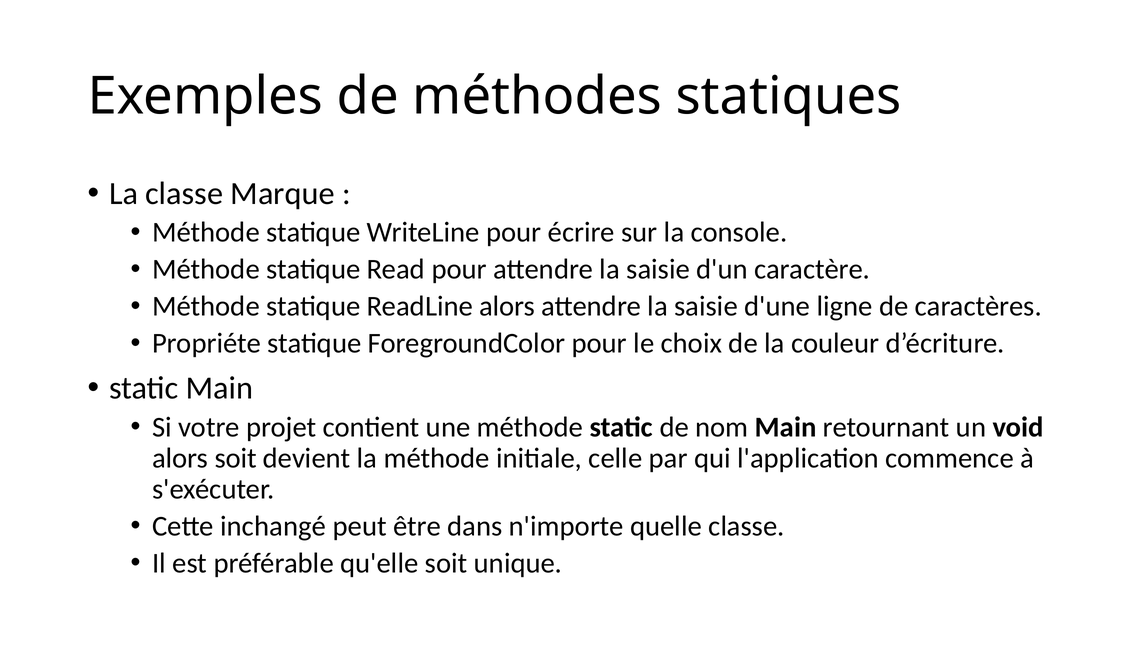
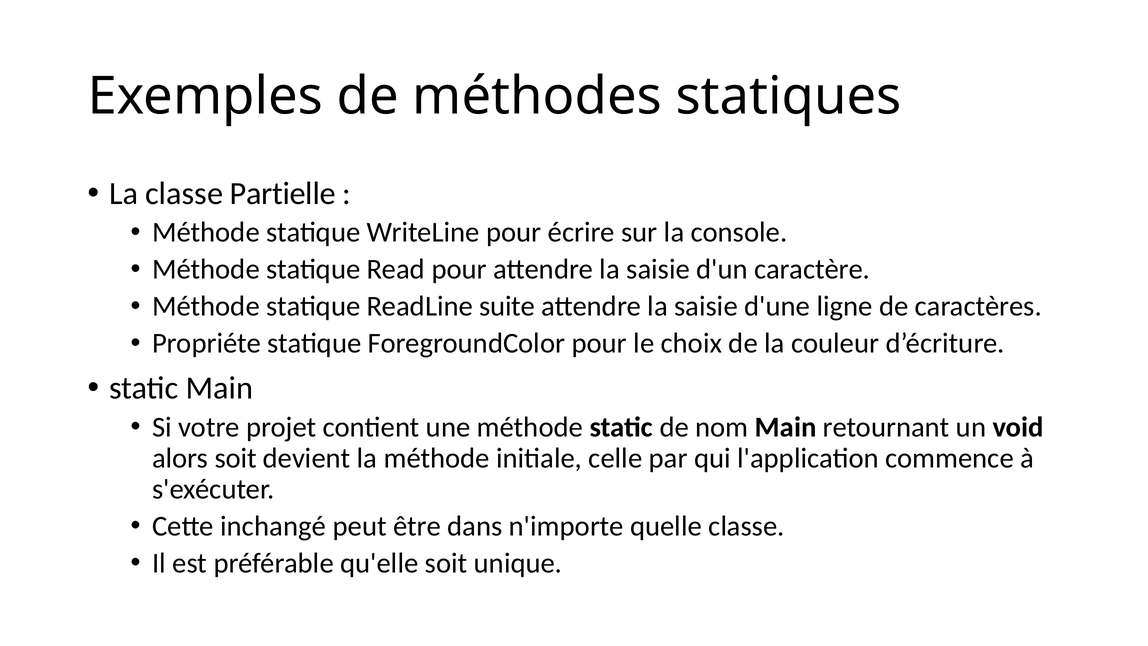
Marque: Marque -> Partielle (283, 193)
ReadLine alors: alors -> suite (507, 306)
